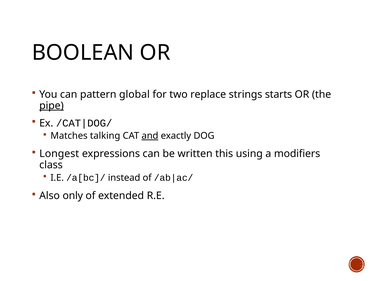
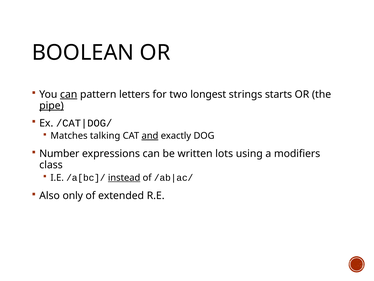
can underline: none -> present (69, 94)
global: global -> letters (135, 94)
replace: replace -> longest (208, 94)
Longest: Longest -> Number (59, 154)
this: this -> lots (224, 154)
instead underline: none -> present (124, 177)
